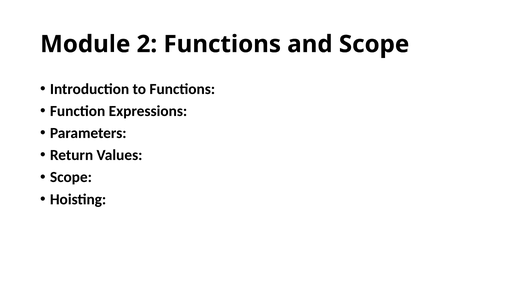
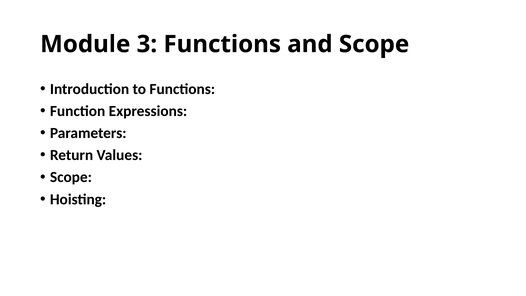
2: 2 -> 3 (147, 44)
